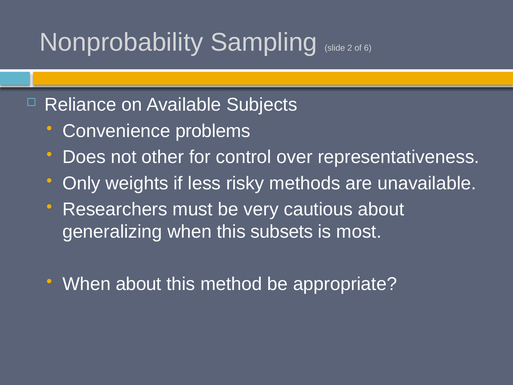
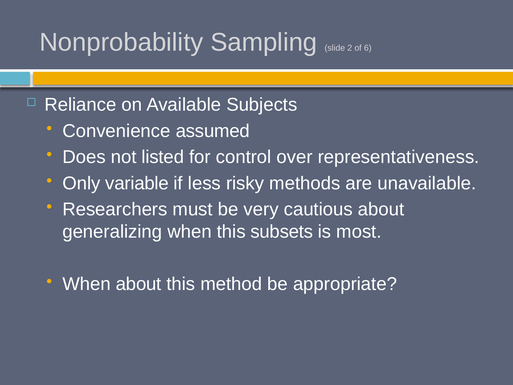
problems: problems -> assumed (213, 131)
other: other -> listed (163, 157)
weights: weights -> variable (137, 183)
